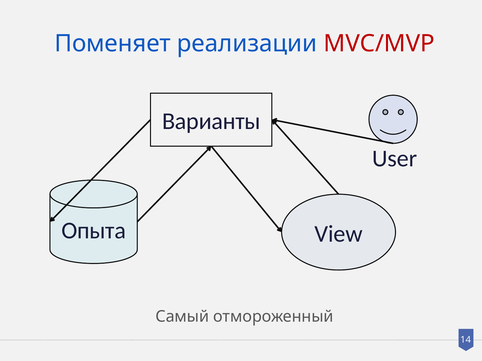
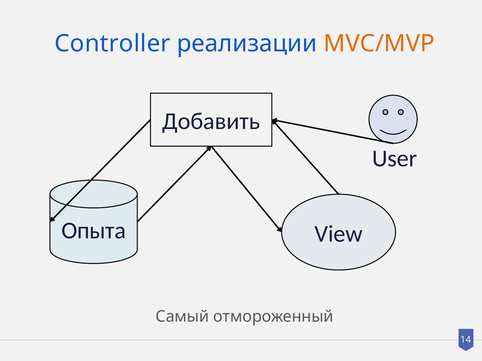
Поменяет: Поменяет -> Controller (112, 43)
MVC/MVP colour: red -> orange (379, 43)
Варианты: Варианты -> Добавить (211, 122)
